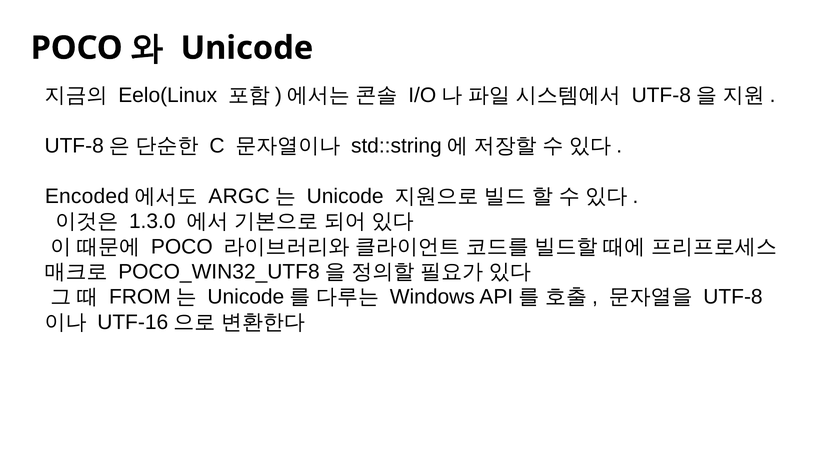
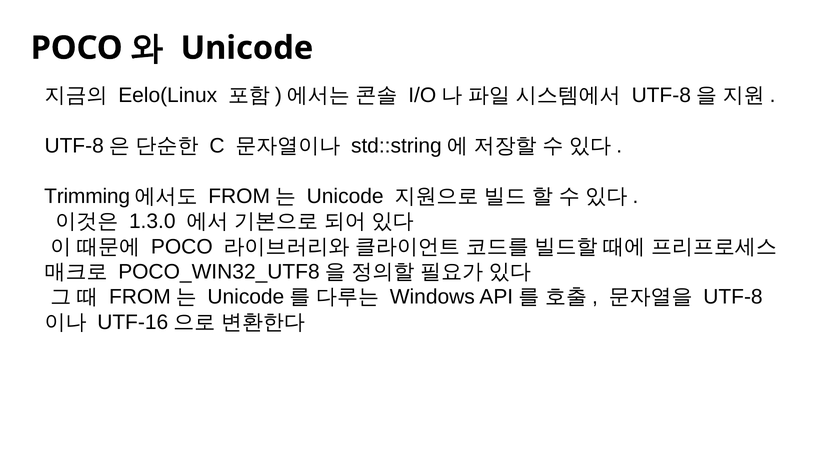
Encoded: Encoded -> Trimming (87, 196)
ARGC: ARGC -> FROM (239, 196)
